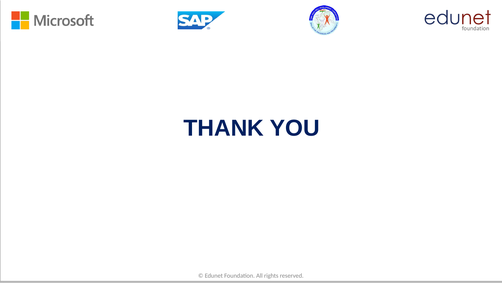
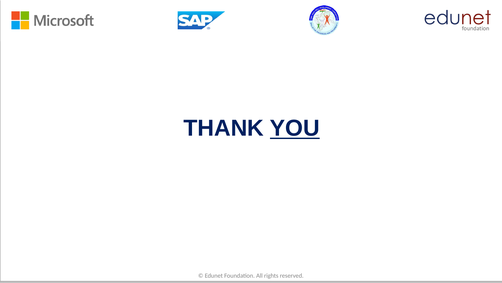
YOU underline: none -> present (295, 128)
